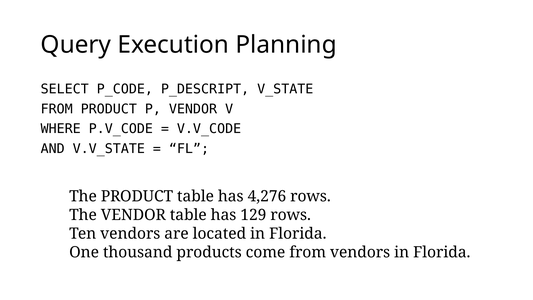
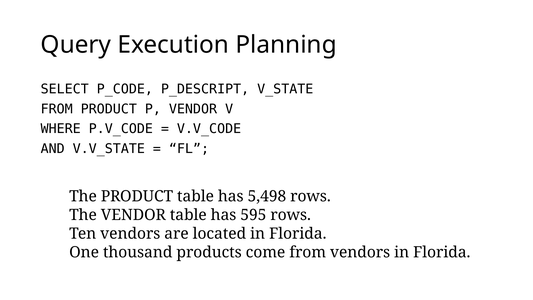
4,276: 4,276 -> 5,498 (267, 196)
129: 129 -> 595 (253, 215)
